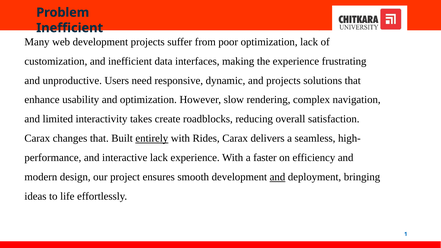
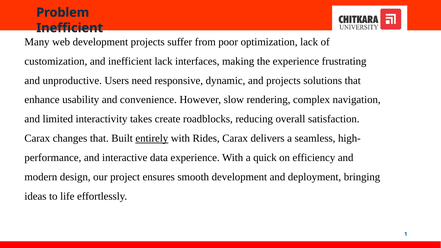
inefficient data: data -> lack (164, 61)
and optimization: optimization -> convenience (148, 100)
interactive lack: lack -> data (159, 158)
faster: faster -> quick (265, 158)
and underline: present -> none (277, 177)
